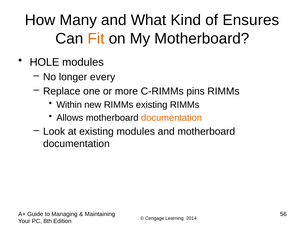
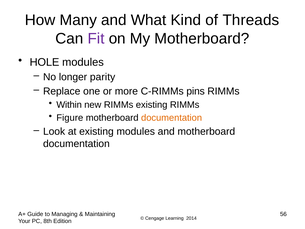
Ensures: Ensures -> Threads (251, 20)
Fit colour: orange -> purple (96, 38)
every: every -> parity (103, 77)
Allows: Allows -> Figure (70, 118)
